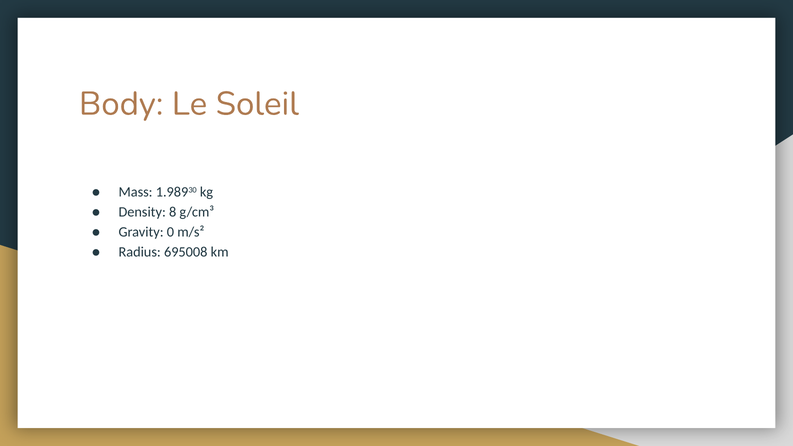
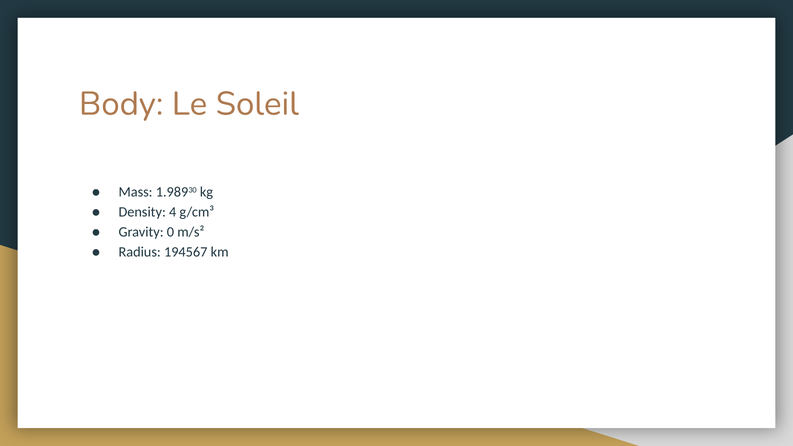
8: 8 -> 4 (173, 212)
695008: 695008 -> 194567 (186, 252)
